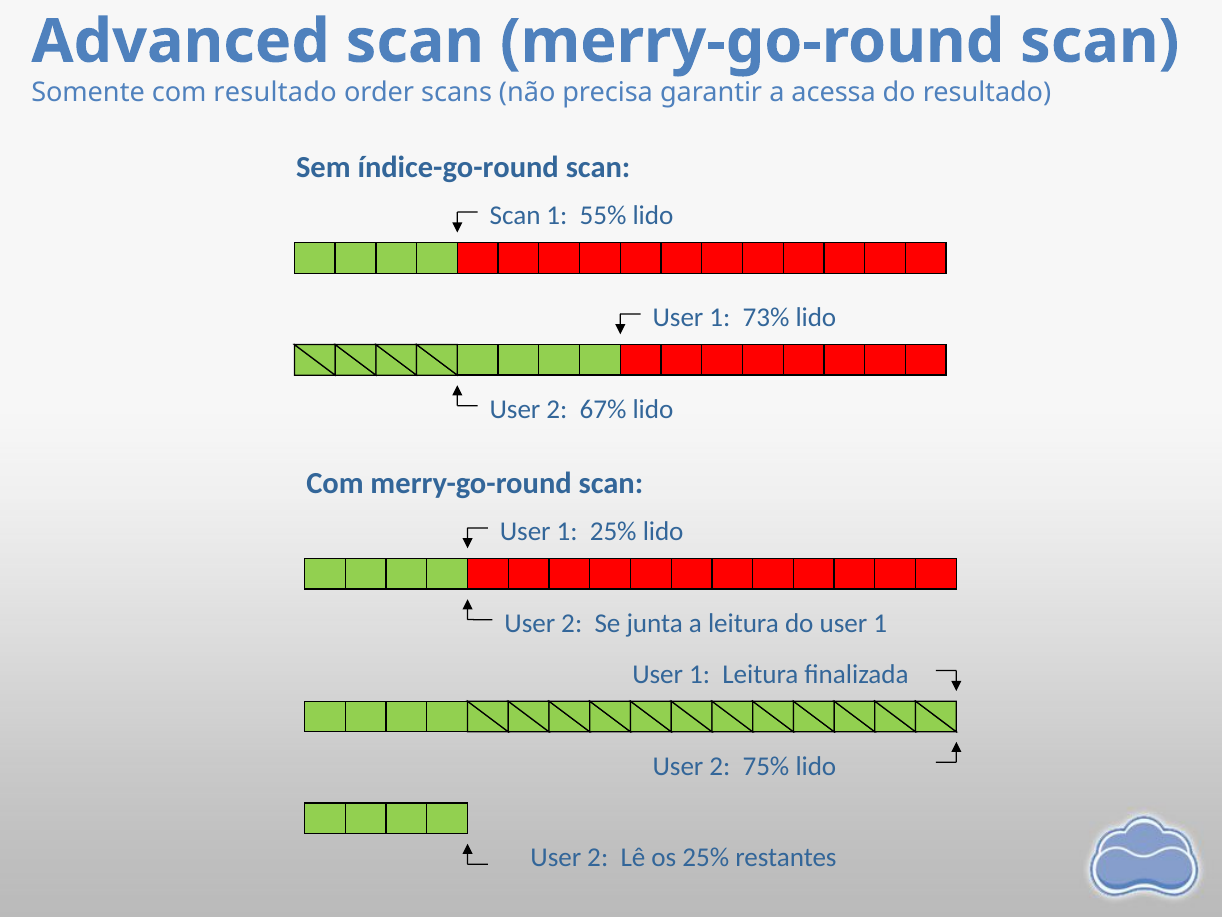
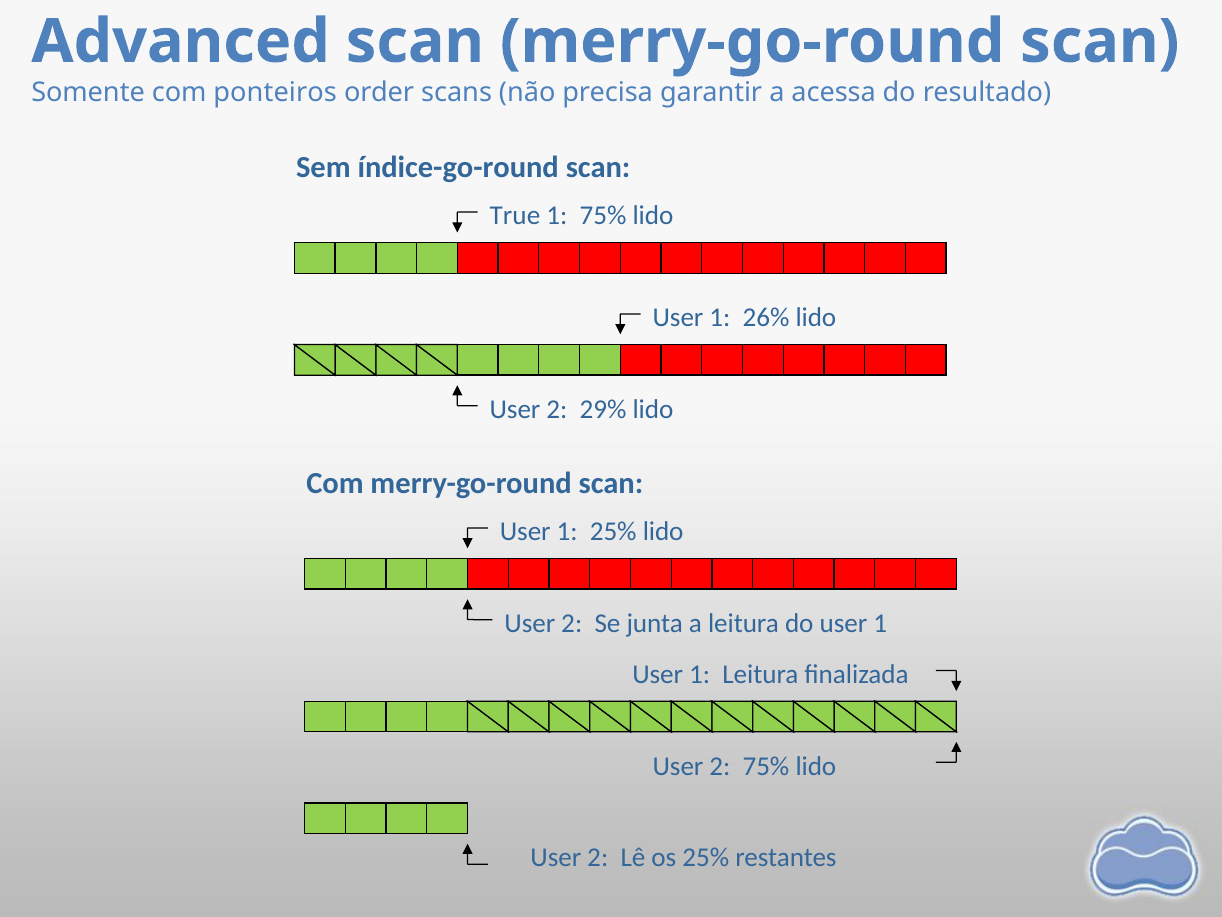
com resultado: resultado -> ponteiros (275, 92)
Scan: Scan -> True (515, 216)
1 55%: 55% -> 75% (603, 216)
73%: 73% -> 26% (766, 318)
67%: 67% -> 29% (603, 409)
